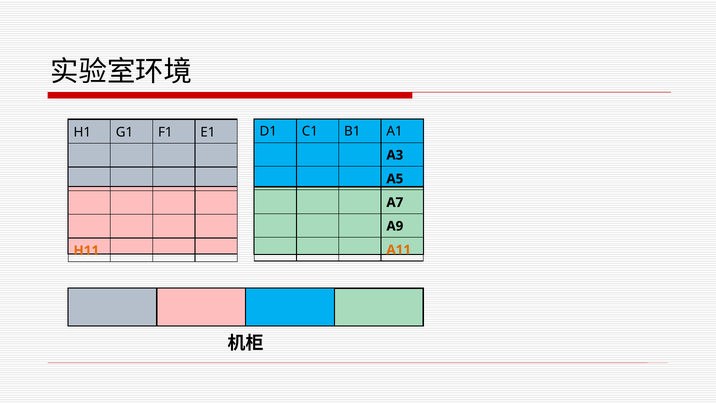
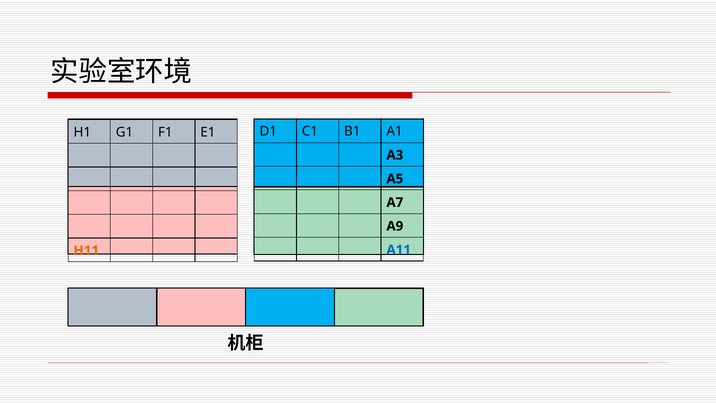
A11 colour: orange -> blue (399, 250)
